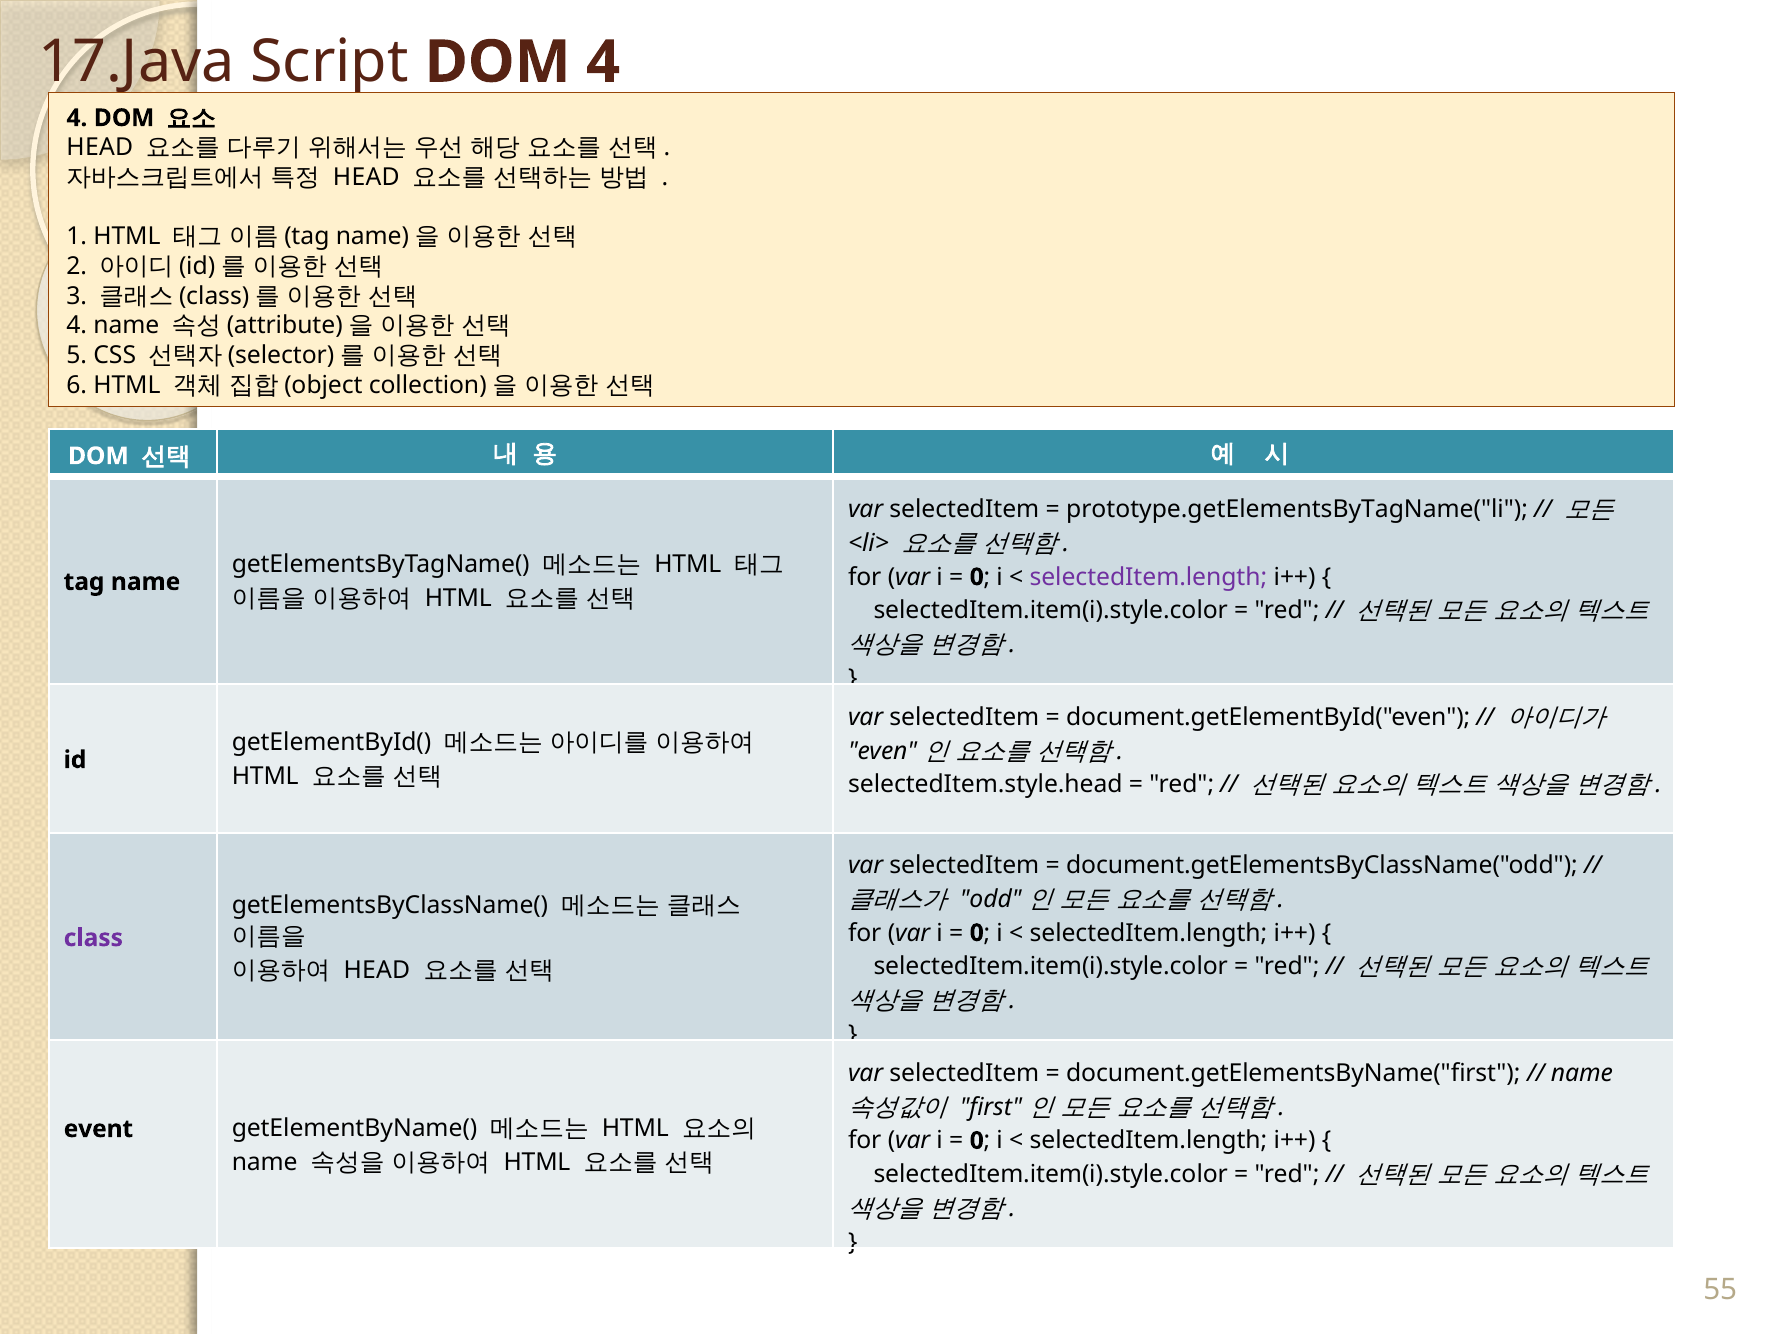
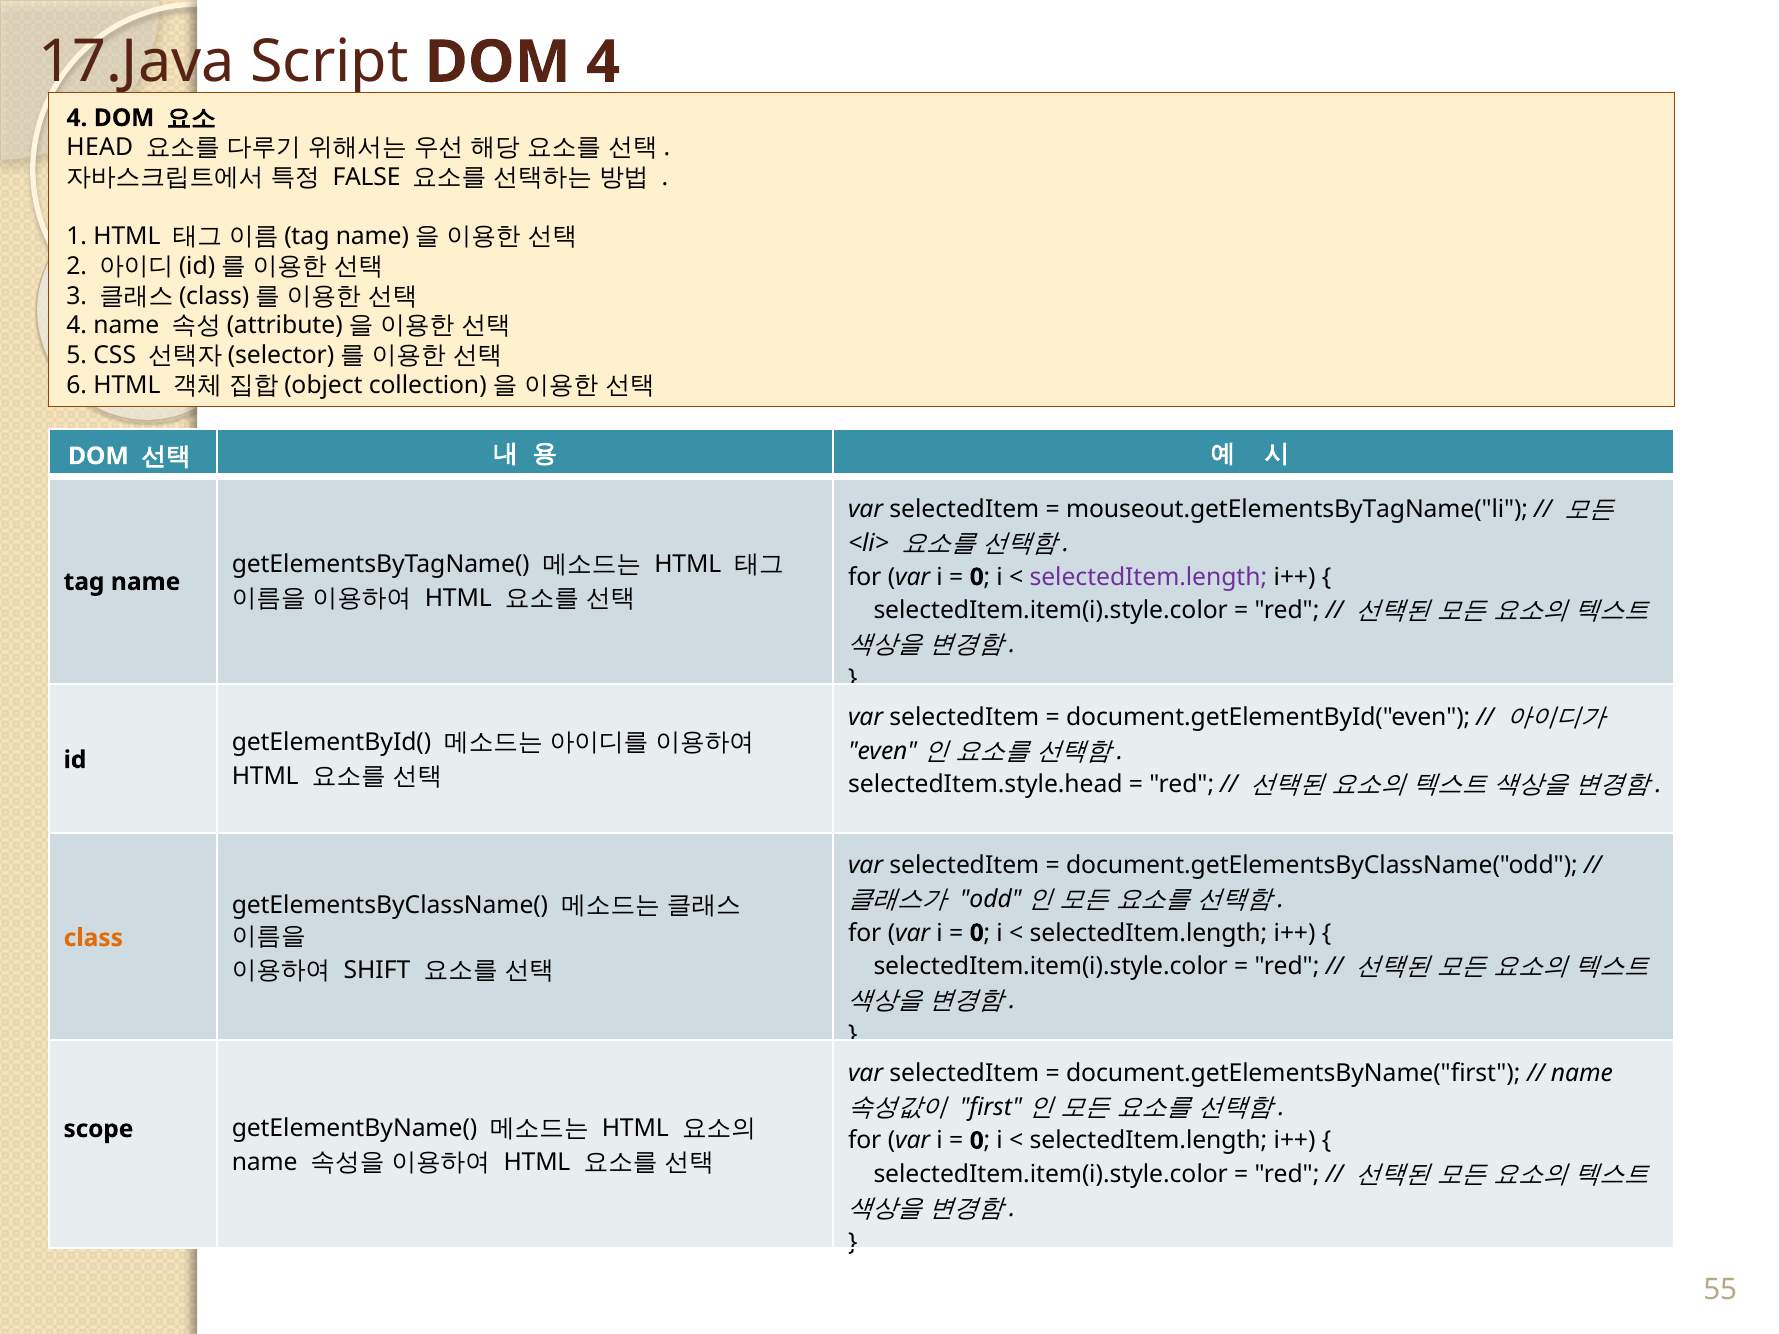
HEAD: HEAD -> FALSE (367, 177)
prototype.getElementsByTagName("li: prototype.getElementsByTagName("li -> mouseout.getElementsByTagName("li (1297, 510)
class colour: purple -> orange (93, 938)
HEAD: HEAD -> SHIFT (377, 971)
event: event -> scope (98, 1129)
